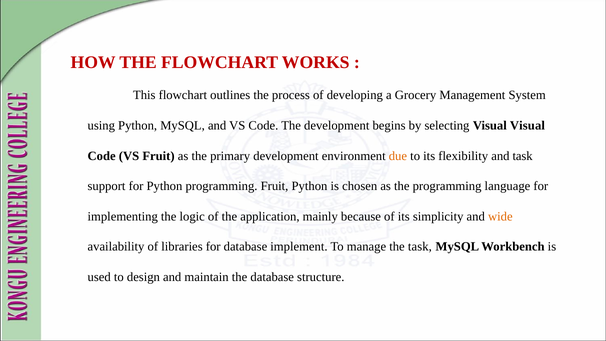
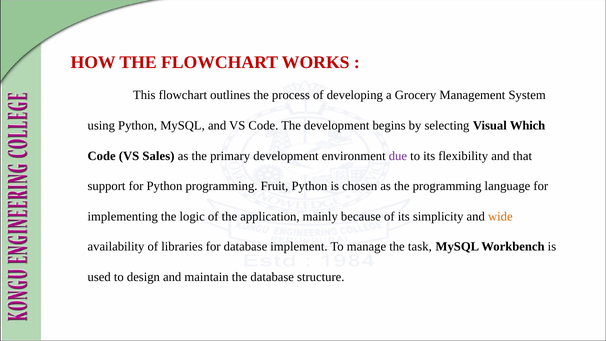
Visual Visual: Visual -> Which (528, 125)
VS Fruit: Fruit -> Sales (158, 156)
due colour: orange -> purple (398, 156)
and task: task -> that (522, 156)
